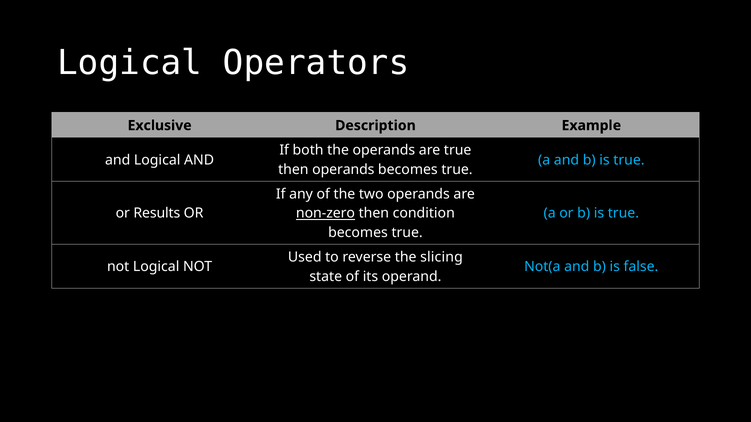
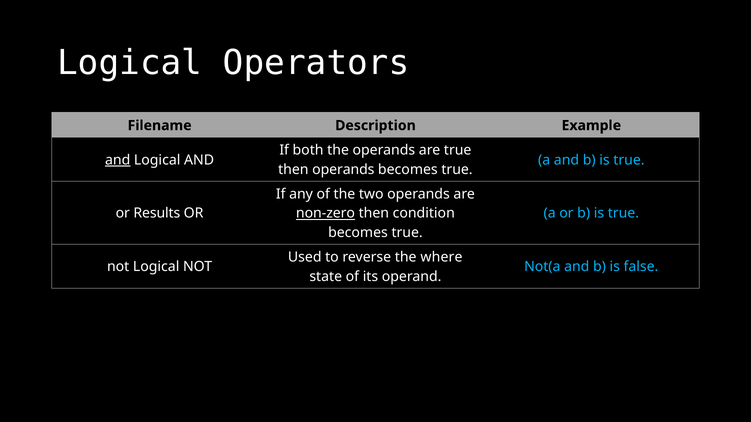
Exclusive: Exclusive -> Filename (160, 126)
and underline: none -> present (118, 160)
slicing: slicing -> where (441, 258)
